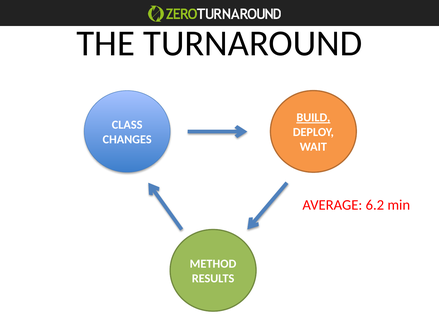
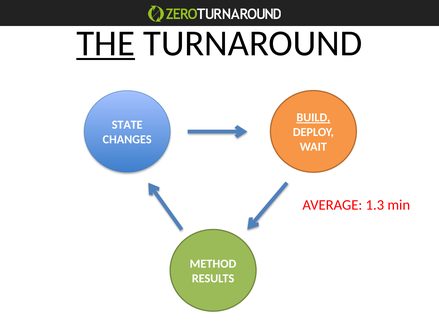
THE underline: none -> present (106, 43)
CLASS: CLASS -> STATE (127, 125)
6.2: 6.2 -> 1.3 (375, 205)
